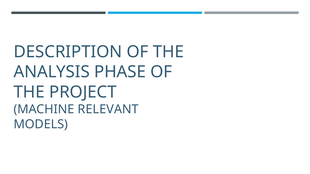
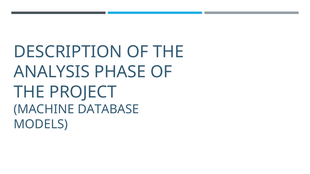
RELEVANT: RELEVANT -> DATABASE (108, 110)
